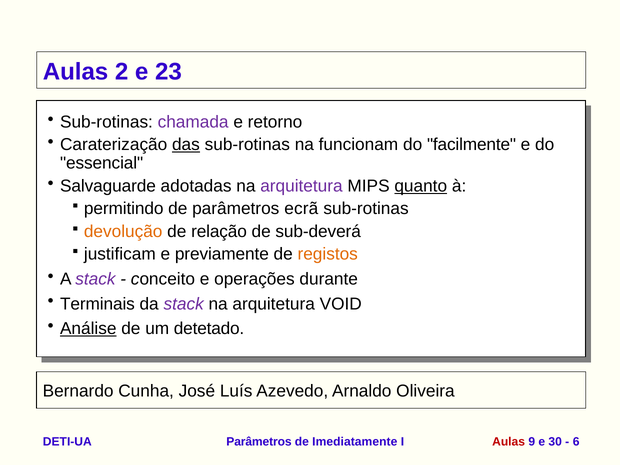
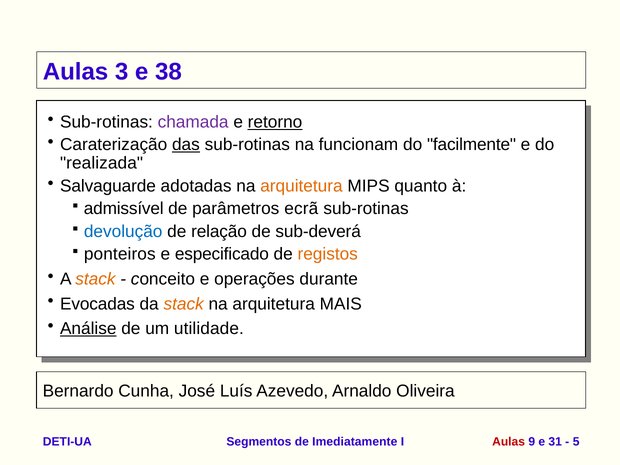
2: 2 -> 3 (122, 72)
23: 23 -> 38 (168, 72)
retorno underline: none -> present (275, 122)
essencial: essencial -> realizada (102, 163)
arquitetura colour: purple -> orange (301, 186)
quanto underline: present -> none (421, 186)
permitindo: permitindo -> admissível (124, 209)
devolução colour: orange -> blue (123, 231)
justificam: justificam -> ponteiros (120, 254)
previamente: previamente -> especificado (222, 254)
stack colour: purple -> orange (95, 279)
Terminais: Terminais -> Evocadas (97, 304)
stack colour: purple -> orange (184, 304)
VOID: VOID -> MAIS (341, 304)
detetado: detetado -> utilidade (209, 329)
Parâmetros: Parâmetros -> Segmentos (259, 442)
30: 30 -> 31 (555, 442)
6: 6 -> 5 (576, 442)
